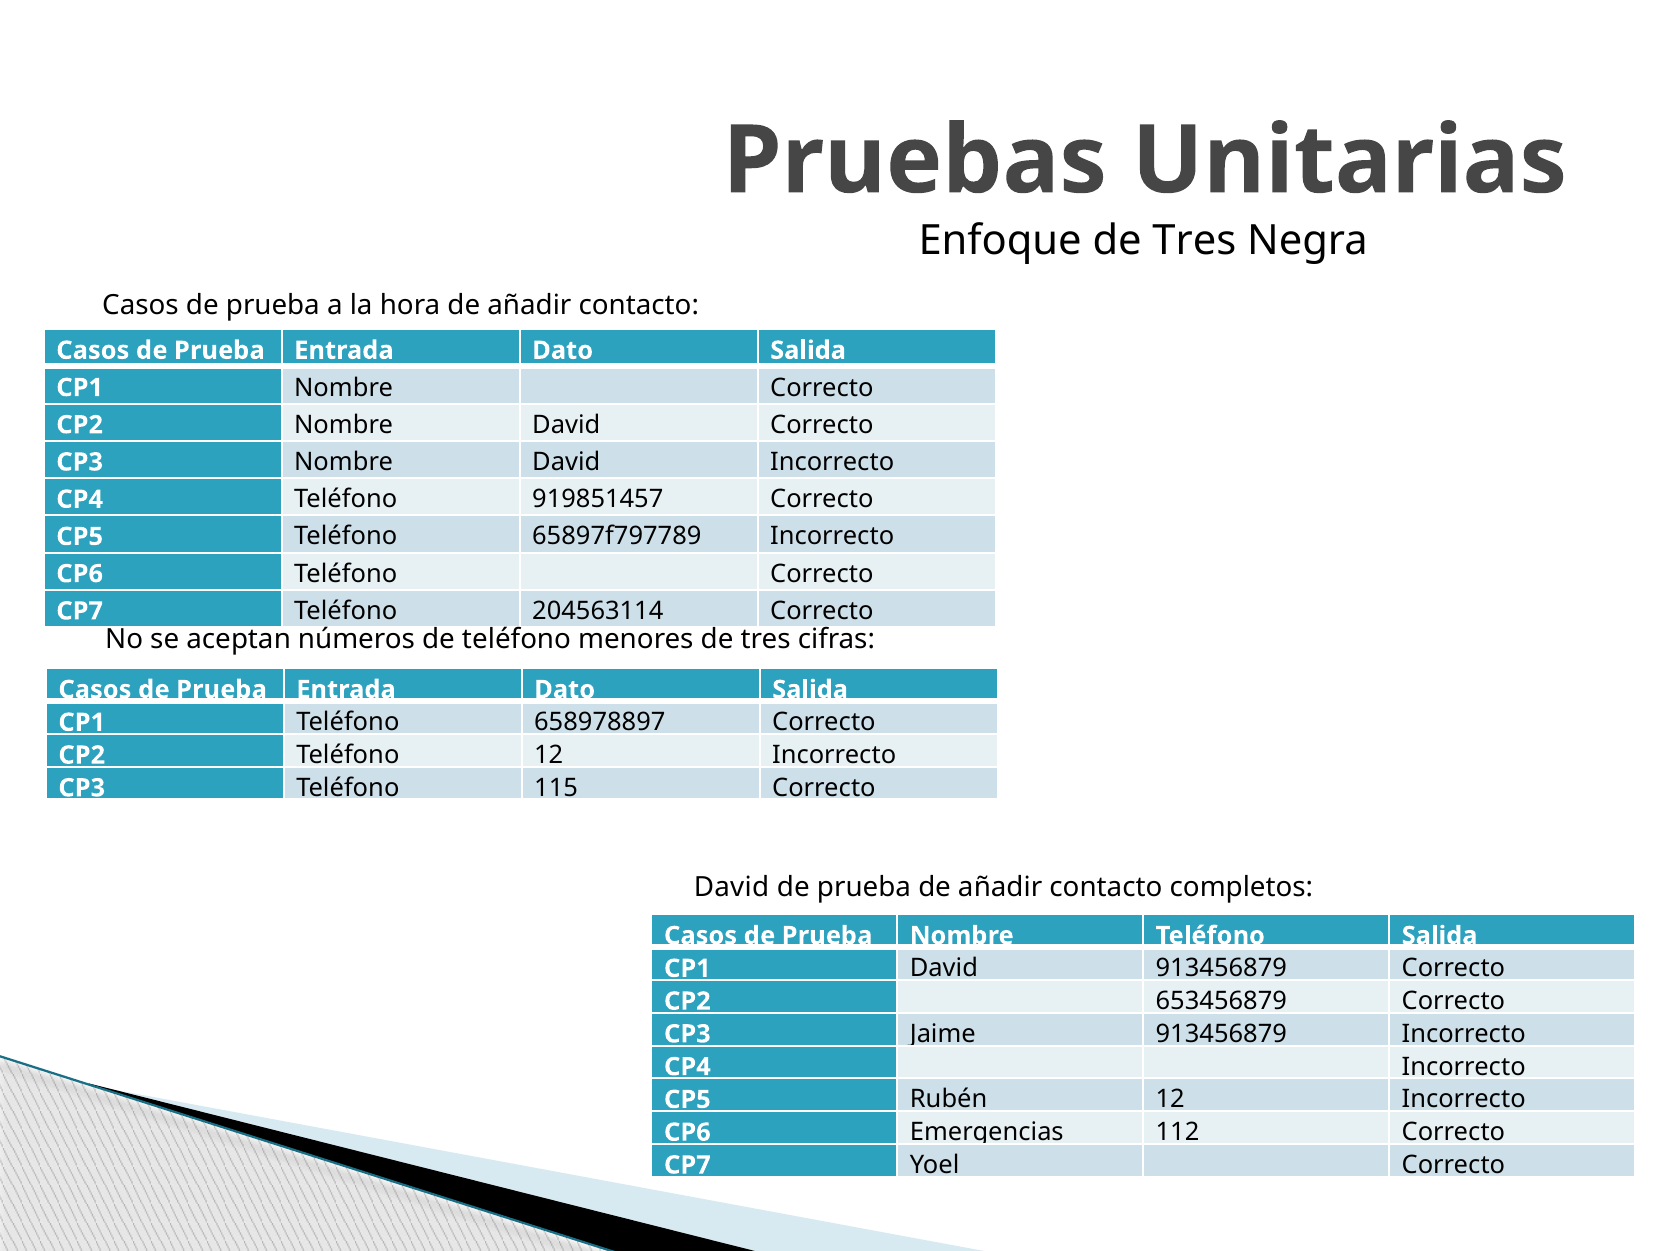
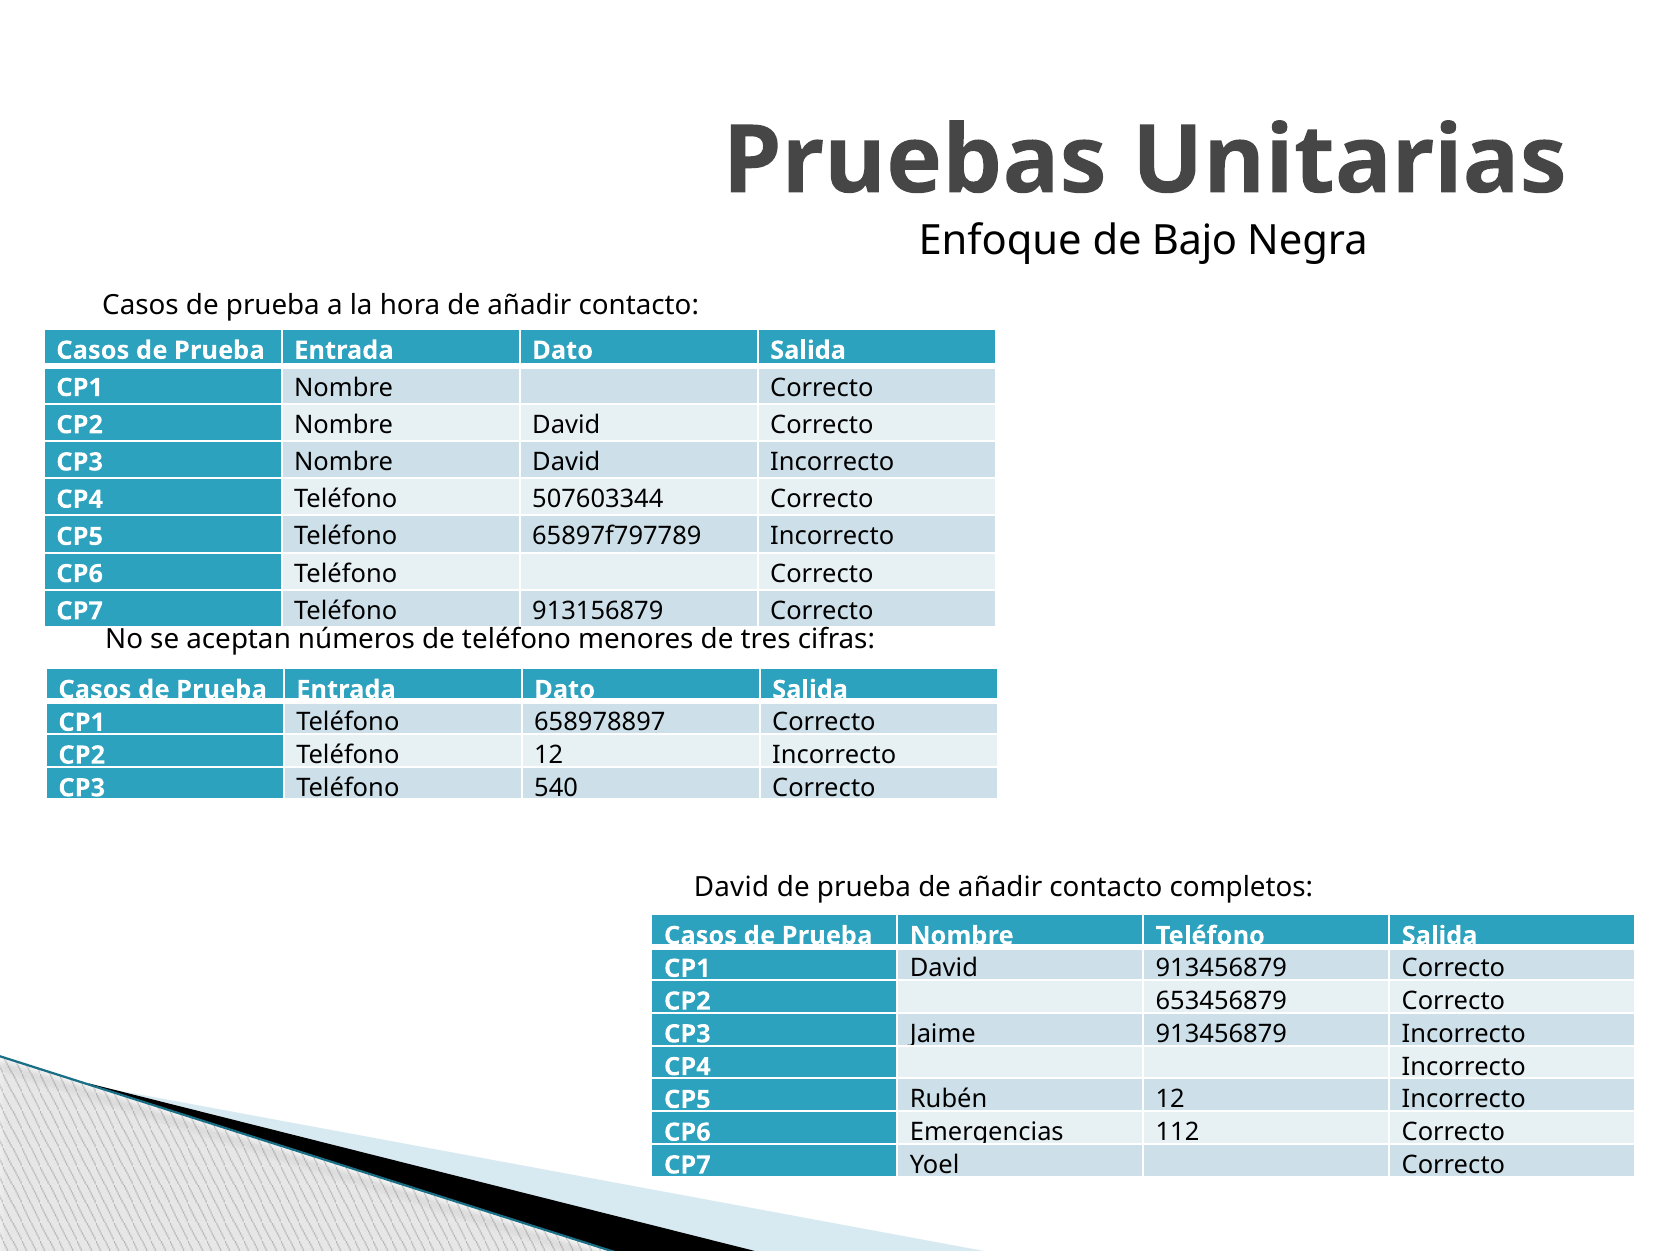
Enfoque de Tres: Tres -> Bajo (1195, 241)
919851457: 919851457 -> 507603344 (598, 499)
204563114: 204563114 -> 913156879 (598, 611)
115: 115 -> 540 (556, 788)
